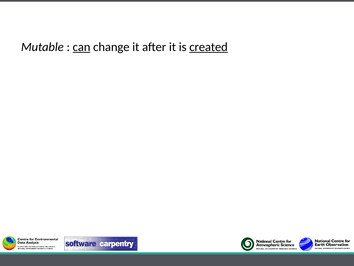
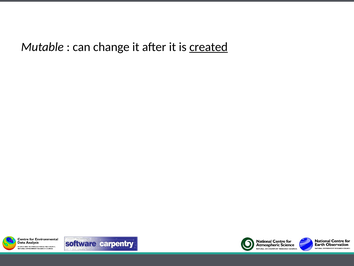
can underline: present -> none (82, 47)
